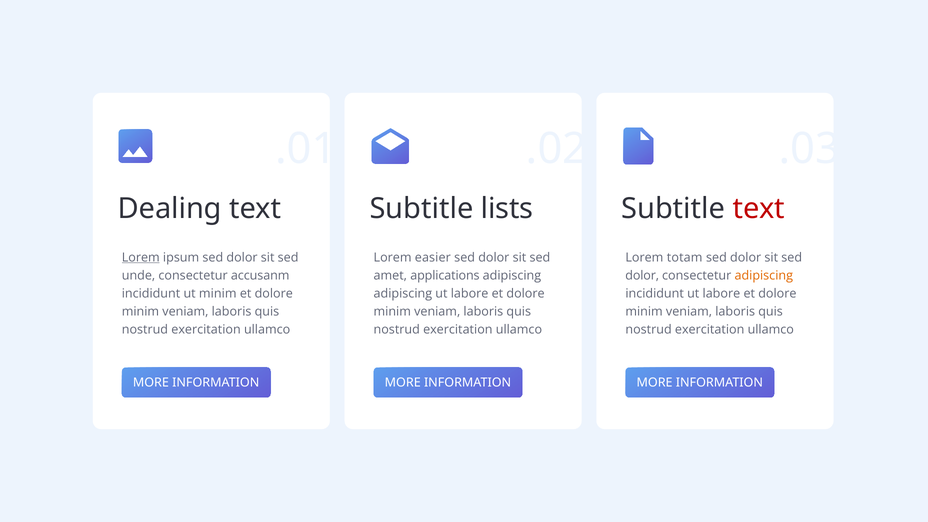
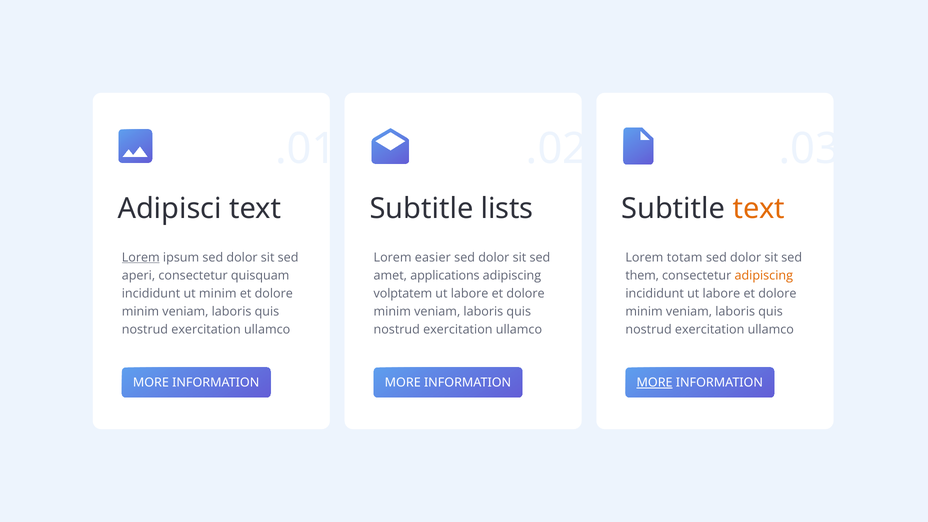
Dealing: Dealing -> Adipisci (170, 209)
text colour: red -> orange (759, 209)
unde: unde -> aperi (138, 276)
accusanm: accusanm -> quisquam (260, 276)
dolor: dolor -> them (642, 276)
adipiscing: adipiscing -> volptatem (403, 294)
MORE underline: none -> present (655, 383)
